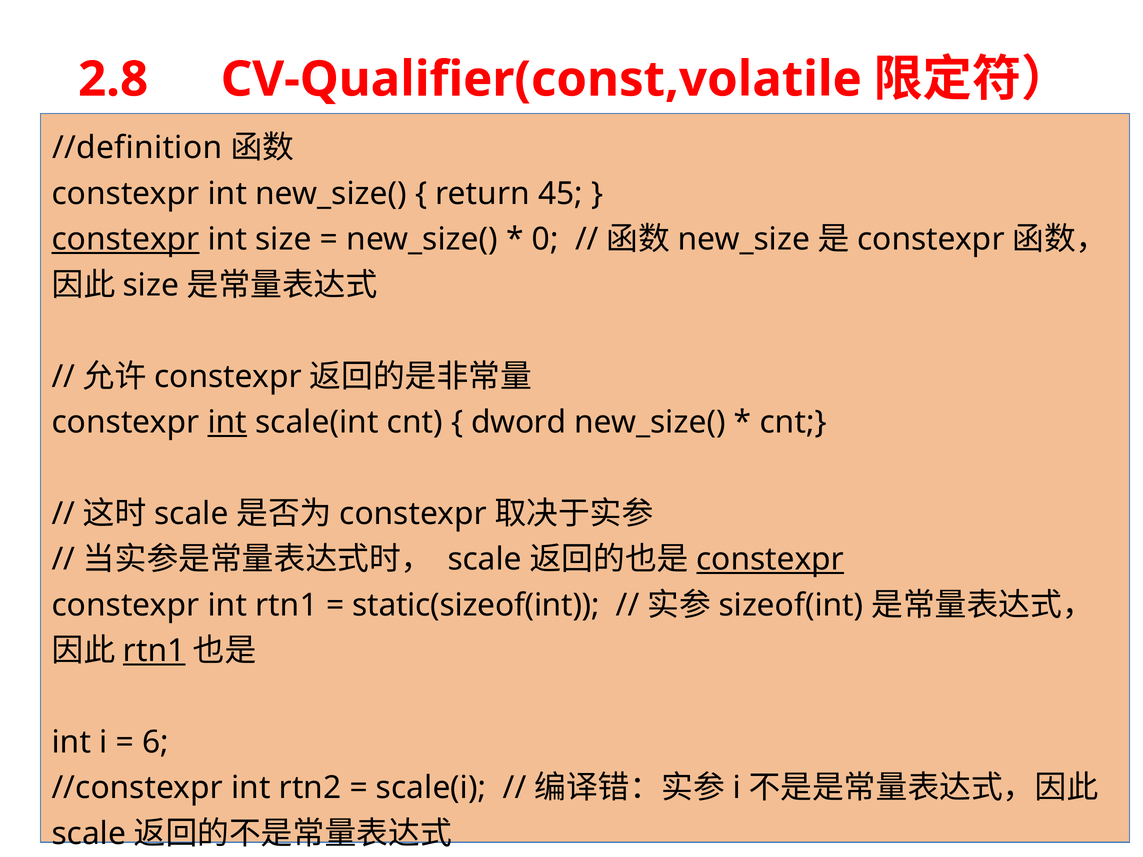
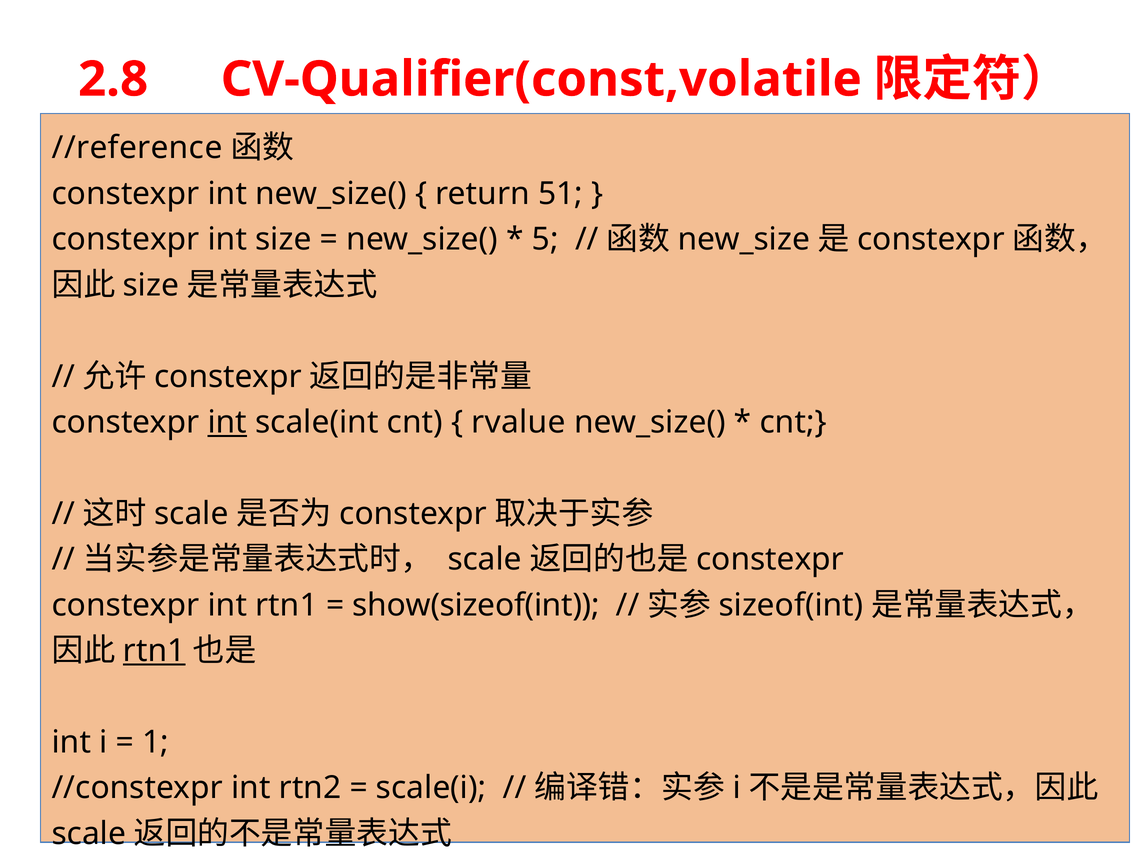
//definition: //definition -> //reference (137, 148)
45: 45 -> 51 (560, 194)
constexpr underline: present -> none (126, 239)
0: 0 -> 5 (545, 239)
dword: dword -> rvalue (518, 422)
constexpr underline: present -> none (770, 560)
static(sizeof(int: static(sizeof(int -> show(sizeof(int (476, 605)
6: 6 -> 1 (156, 742)
